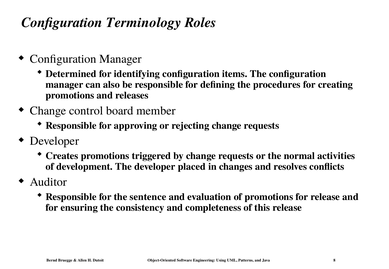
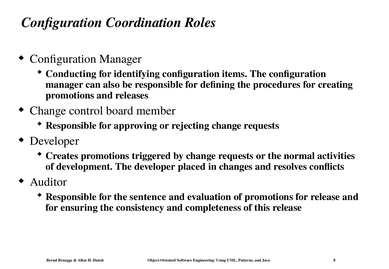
Terminology: Terminology -> Coordination (144, 22)
Determined: Determined -> Conducting (71, 74)
